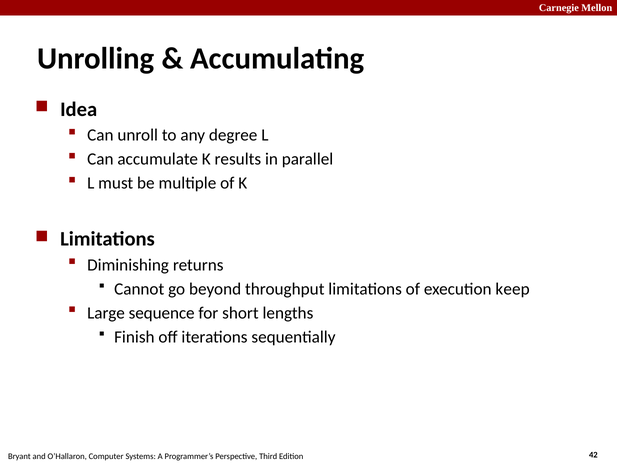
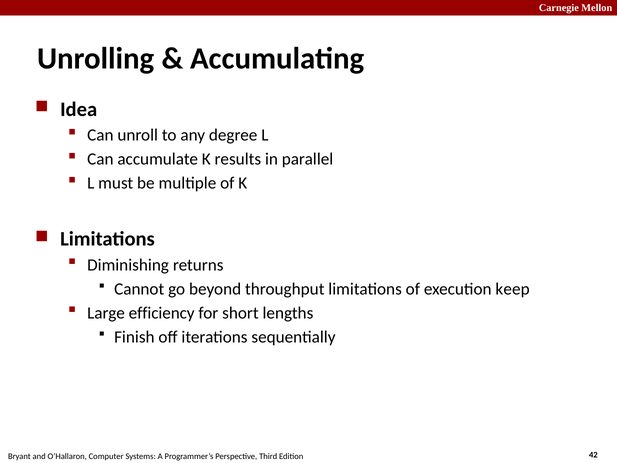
sequence: sequence -> efficiency (162, 313)
